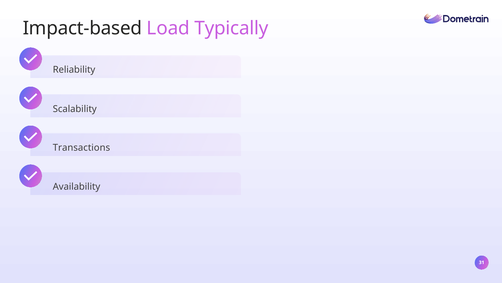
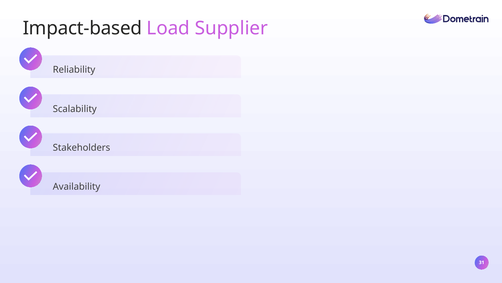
Typically: Typically -> Supplier (231, 28)
Transactions: Transactions -> Stakeholders (82, 148)
